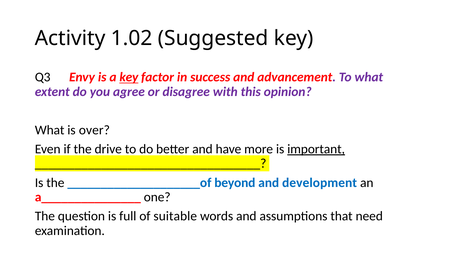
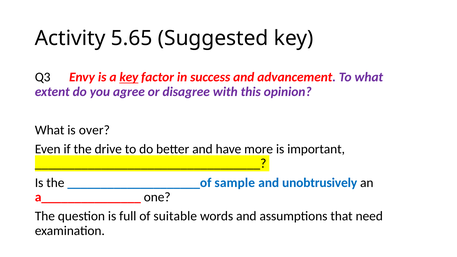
1.02: 1.02 -> 5.65 (132, 38)
important underline: present -> none (316, 149)
beyond: beyond -> sample (235, 183)
development: development -> unobtrusively (320, 183)
